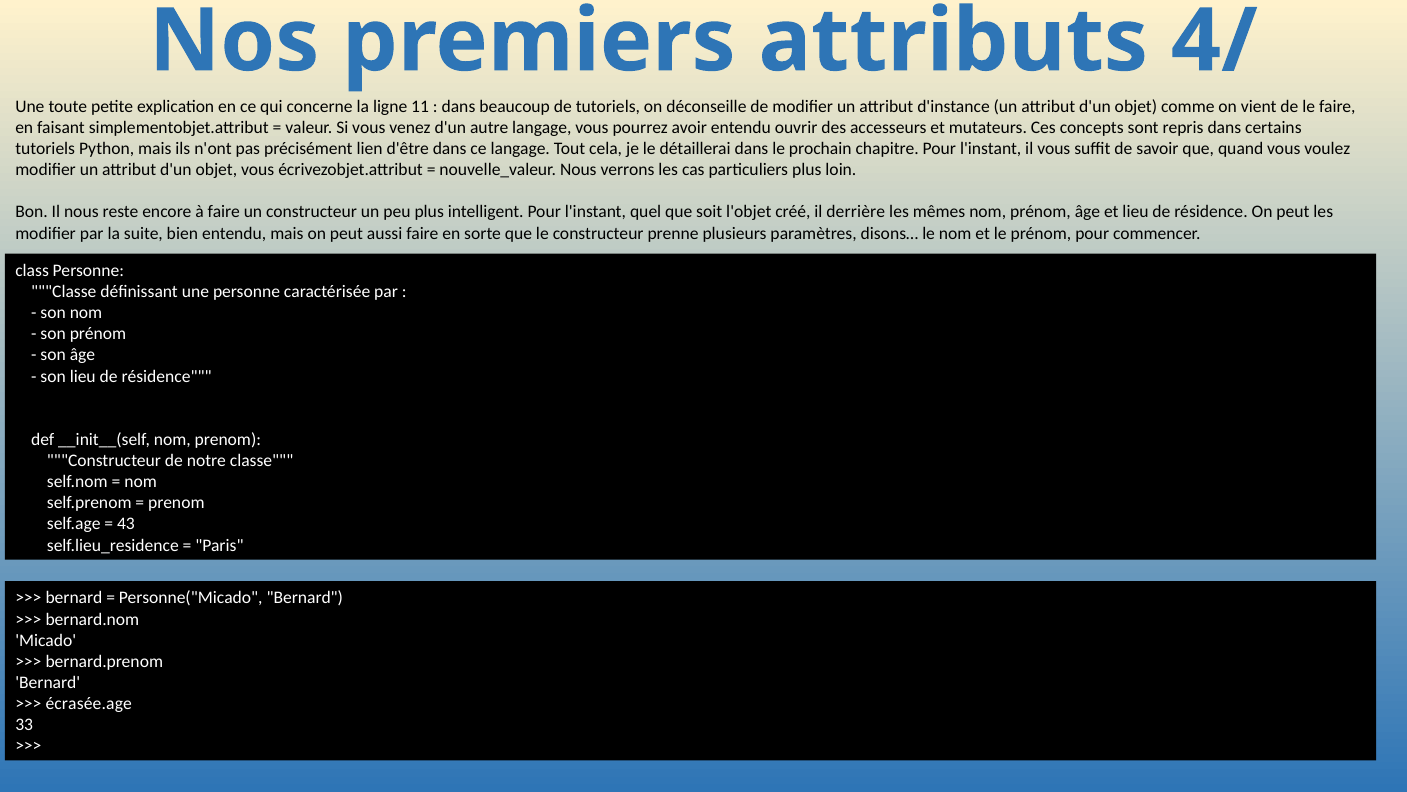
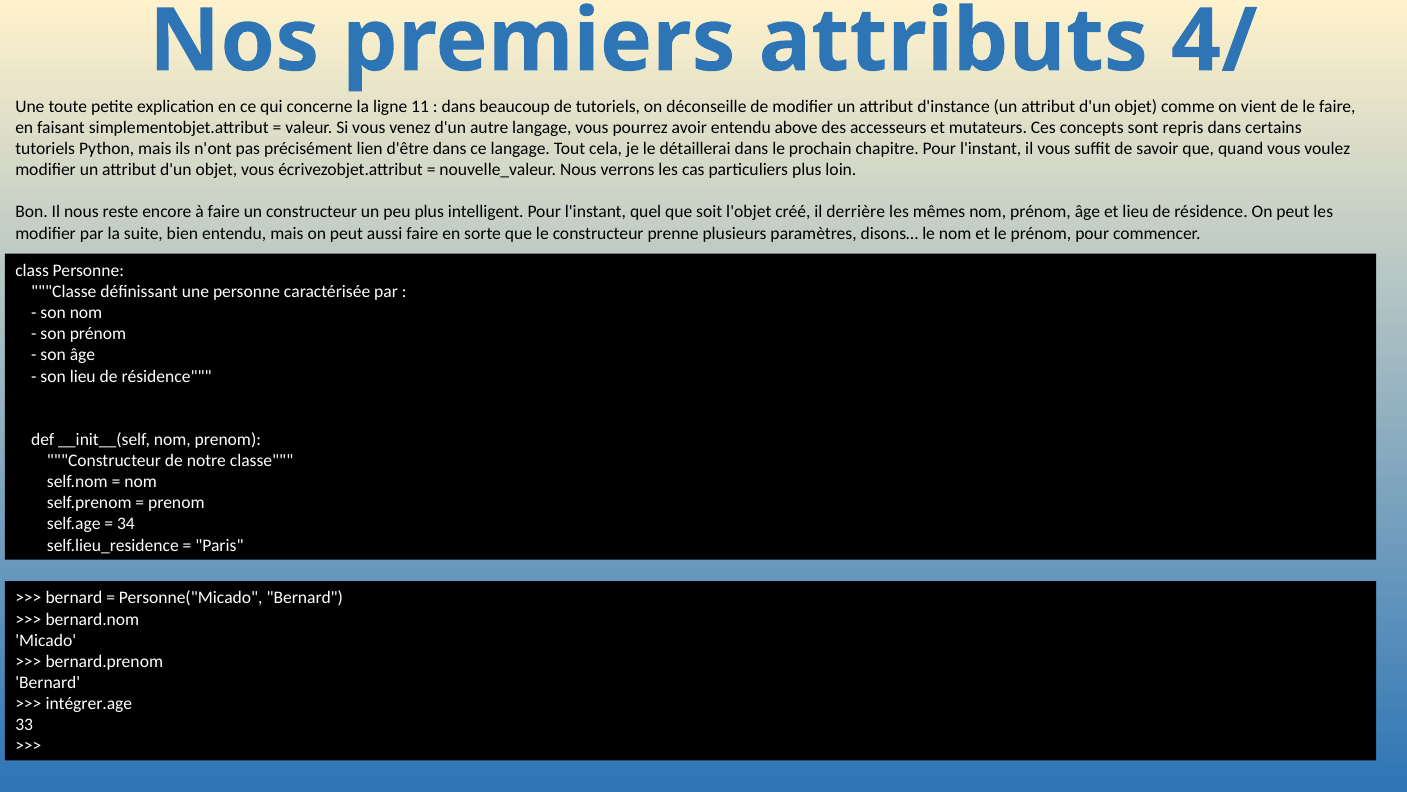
ouvrir: ouvrir -> above (796, 128)
43: 43 -> 34 (126, 524)
écrasée.age: écrasée.age -> intégrer.age (89, 703)
